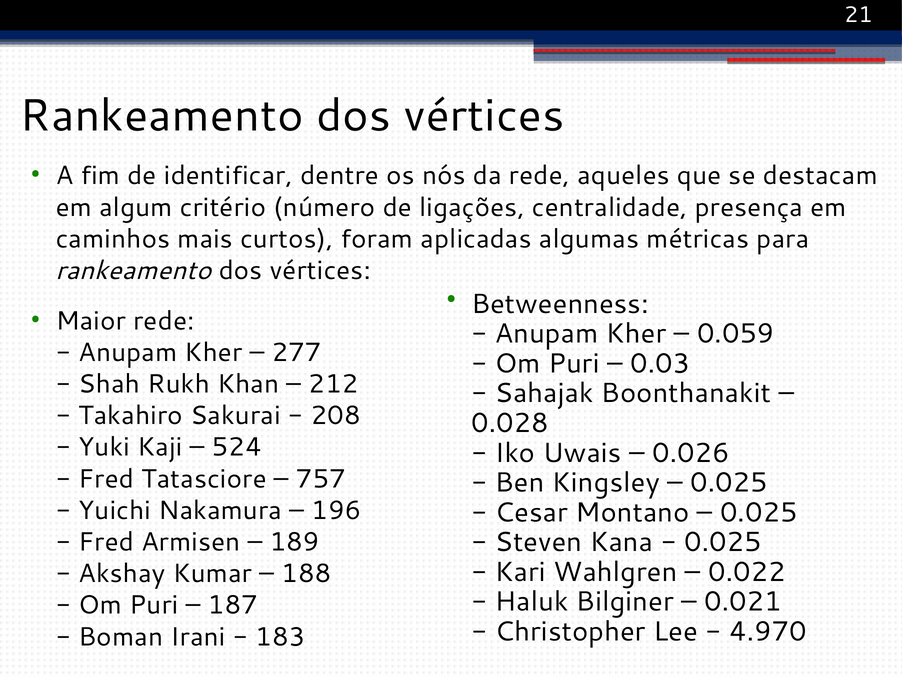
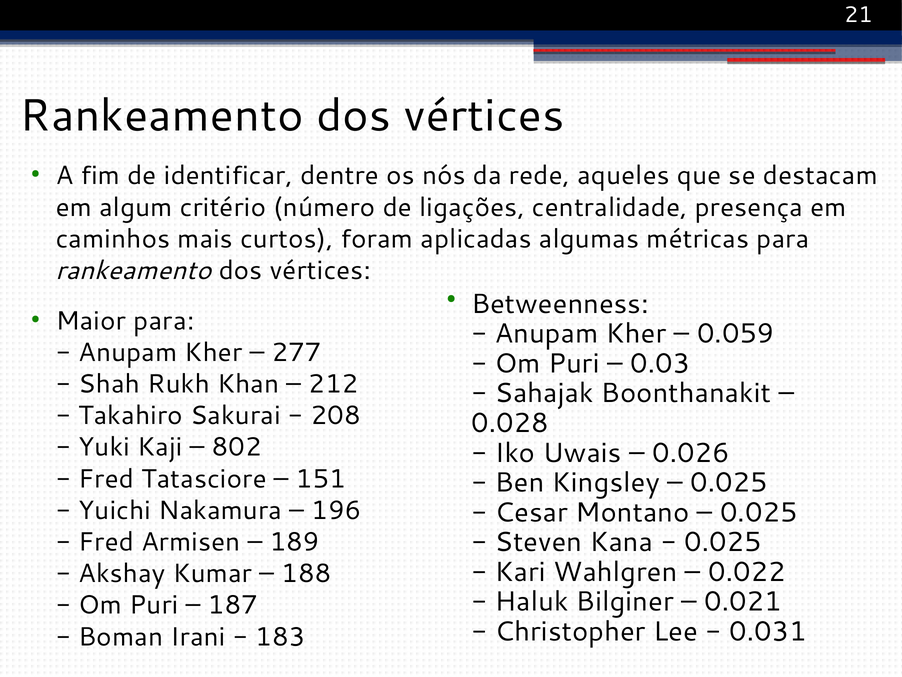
Maior rede: rede -> para (164, 321)
524: 524 -> 802 (237, 447)
757: 757 -> 151 (321, 479)
4.970: 4.970 -> 0.031 (768, 631)
